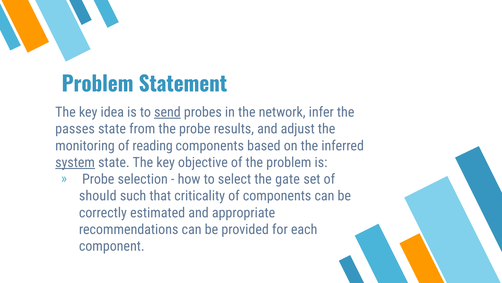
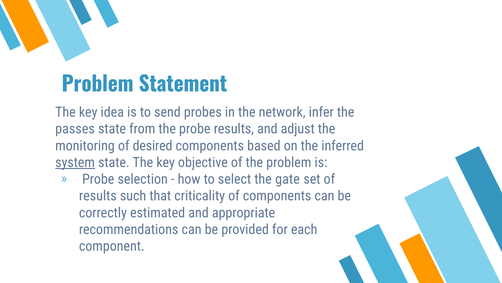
send underline: present -> none (167, 112)
reading: reading -> desired (153, 145)
should: should -> results (98, 196)
